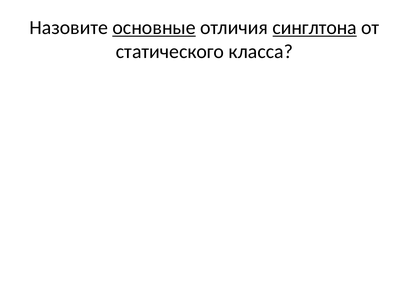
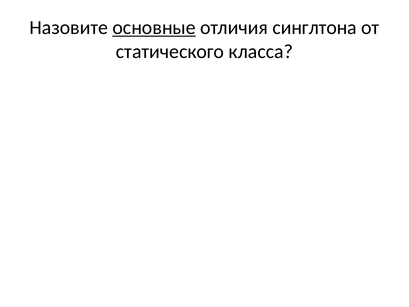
синглтона underline: present -> none (315, 28)
